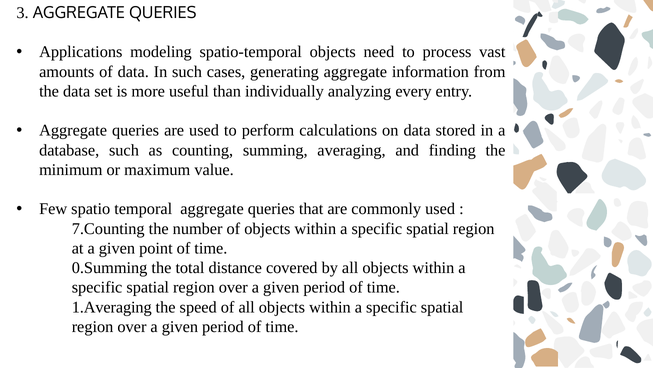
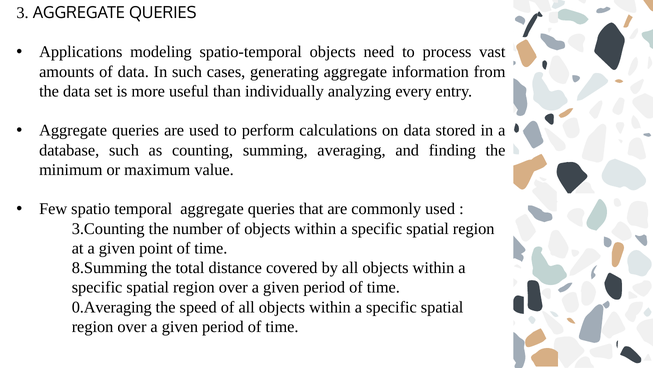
7.Counting: 7.Counting -> 3.Counting (108, 228)
0.Summing: 0.Summing -> 8.Summing (110, 267)
1.Averaging: 1.Averaging -> 0.Averaging (112, 307)
